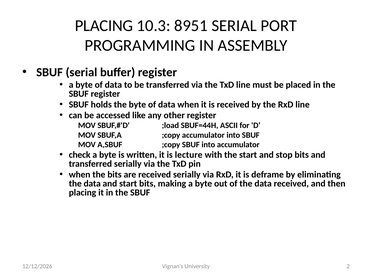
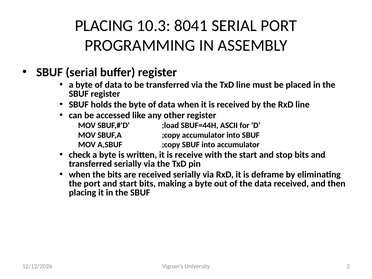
8951: 8951 -> 8041 (191, 26)
lecture: lecture -> receive (189, 155)
data: data -> port (92, 184)
